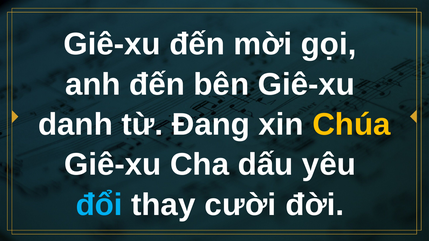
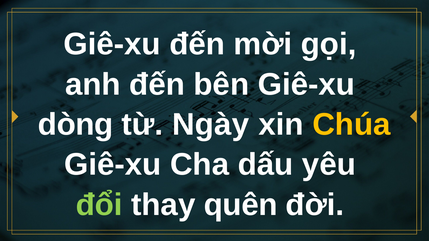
danh: danh -> dòng (76, 125)
Đang: Đang -> Ngày (211, 125)
đổi colour: light blue -> light green (99, 205)
cười: cười -> quên (241, 205)
